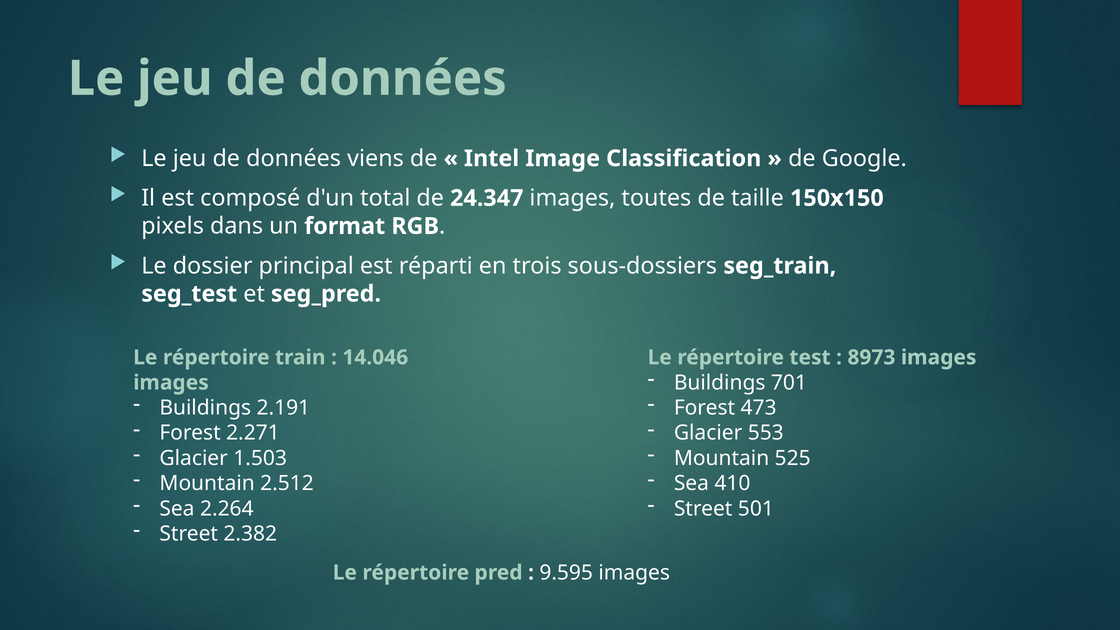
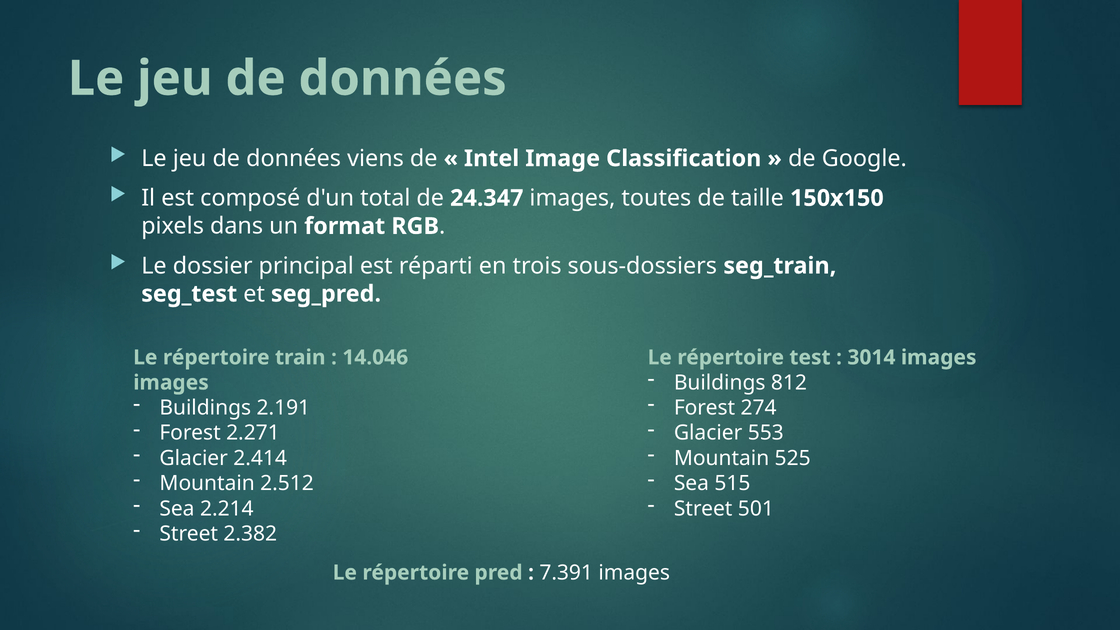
8973: 8973 -> 3014 (871, 357)
701: 701 -> 812 (789, 383)
473: 473 -> 274 (759, 408)
1.503: 1.503 -> 2.414 (260, 458)
410: 410 -> 515 (732, 483)
2.264: 2.264 -> 2.214 (227, 509)
9.595: 9.595 -> 7.391 (566, 573)
